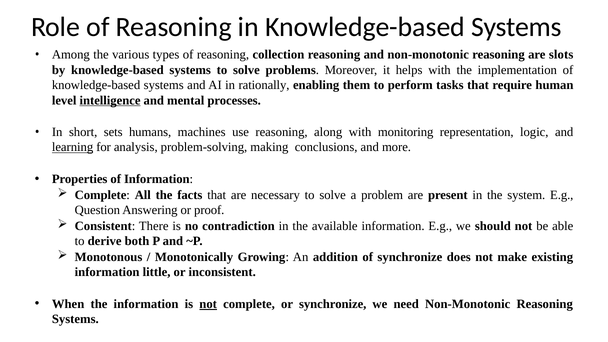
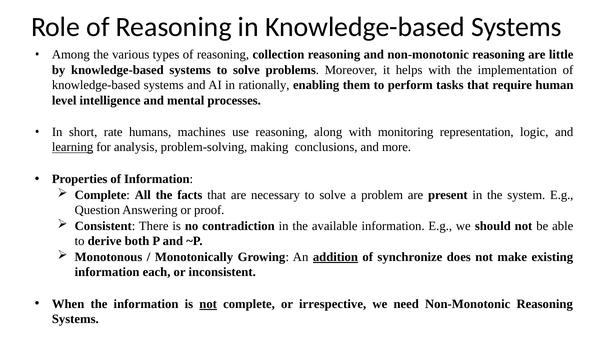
slots: slots -> little (561, 55)
intelligence underline: present -> none (110, 100)
sets: sets -> rate (113, 132)
addition underline: none -> present (335, 257)
little: little -> each (157, 272)
or synchronize: synchronize -> irrespective (333, 304)
